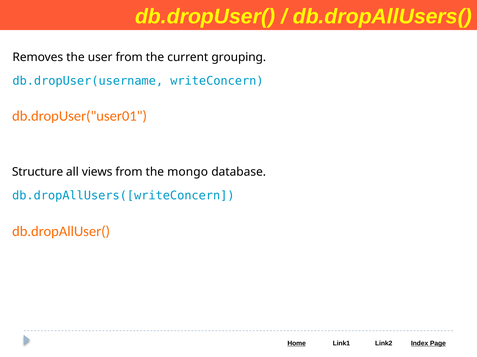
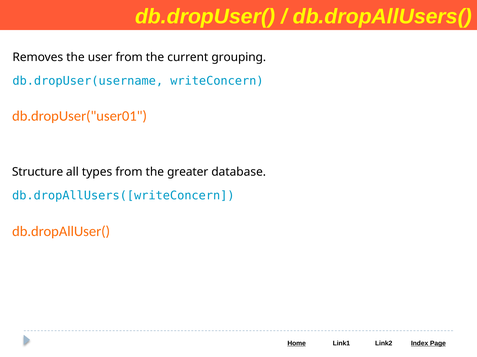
views: views -> types (97, 172)
mongo: mongo -> greater (188, 172)
